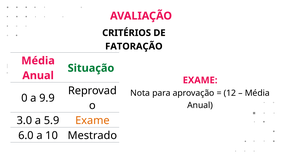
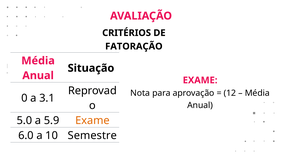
Situação colour: green -> black (91, 68)
9.9: 9.9 -> 3.1 (47, 98)
3.0: 3.0 -> 5.0 (24, 121)
Mestrado: Mestrado -> Semestre (92, 136)
